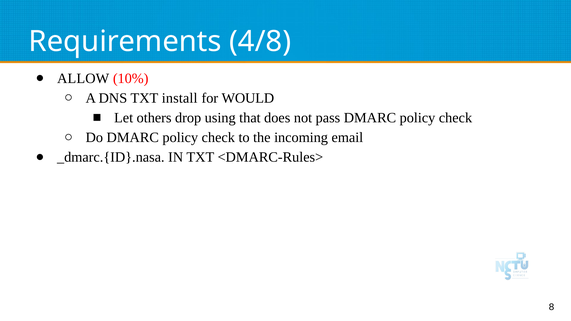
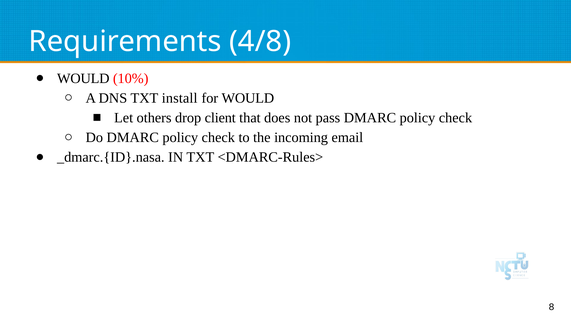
ALLOW: ALLOW -> WOULD (83, 79)
using: using -> client (220, 118)
